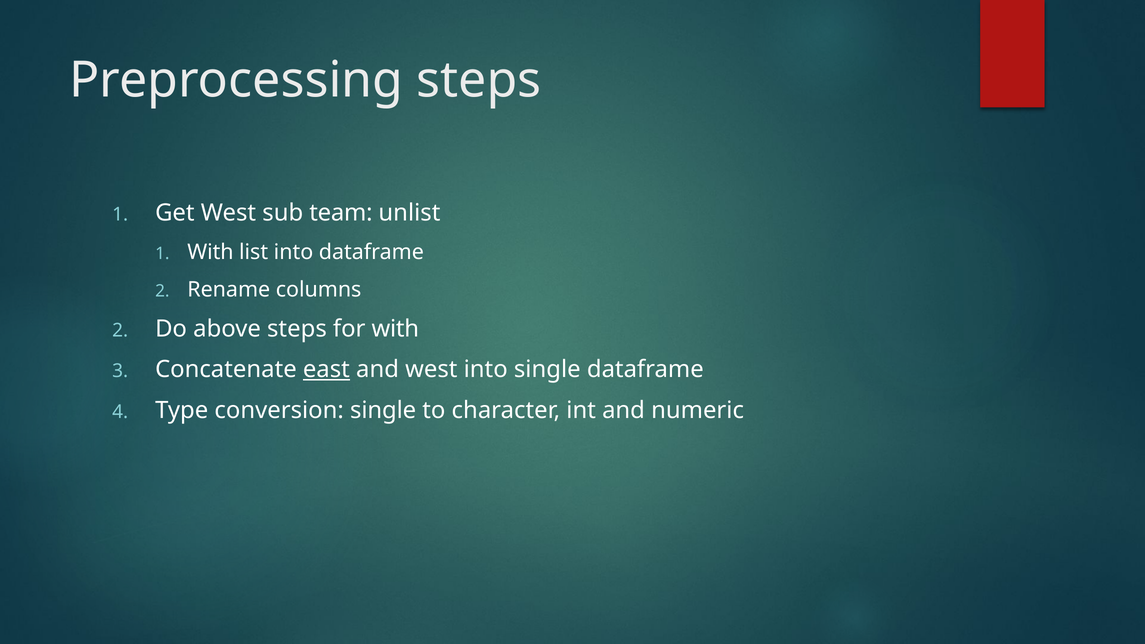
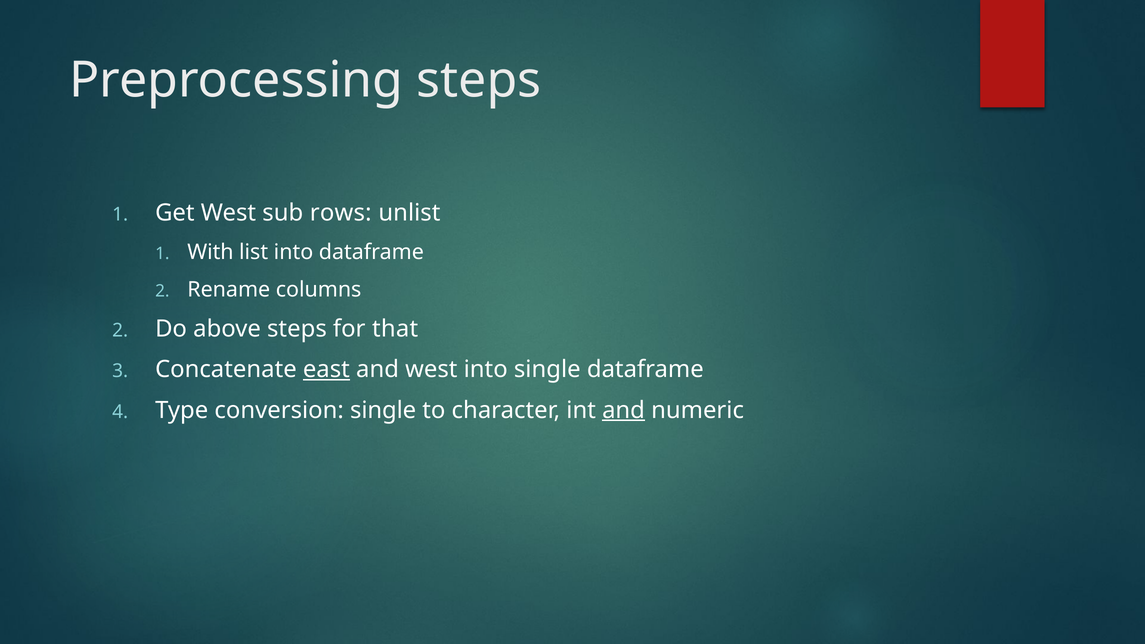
team: team -> rows (341, 213)
for with: with -> that (395, 329)
and underline: none -> present (624, 410)
